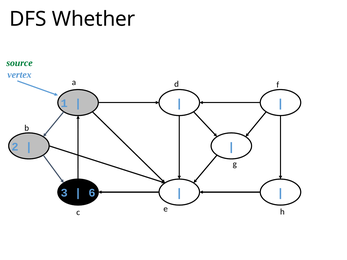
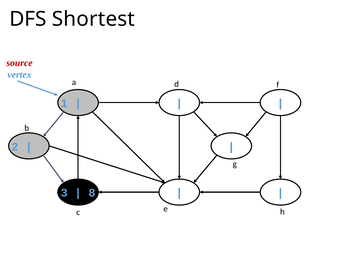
Whether: Whether -> Shortest (93, 19)
source colour: green -> red (19, 63)
6: 6 -> 8 (92, 193)
